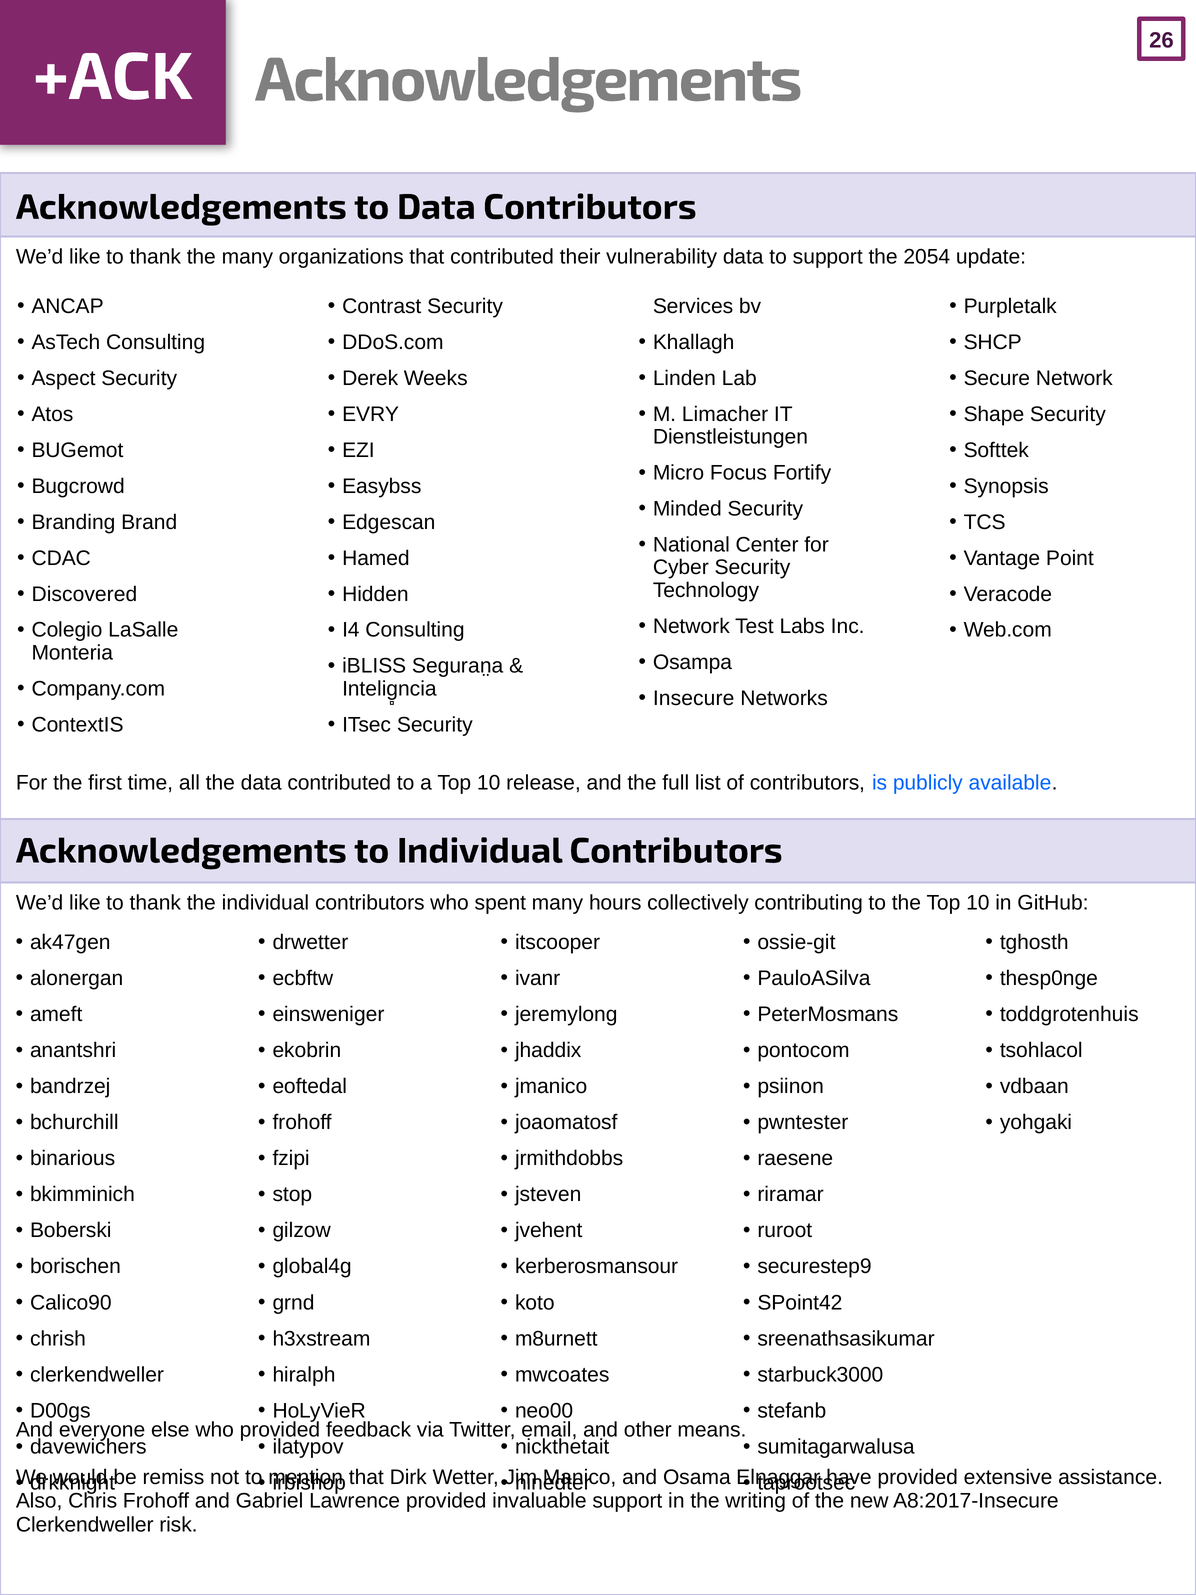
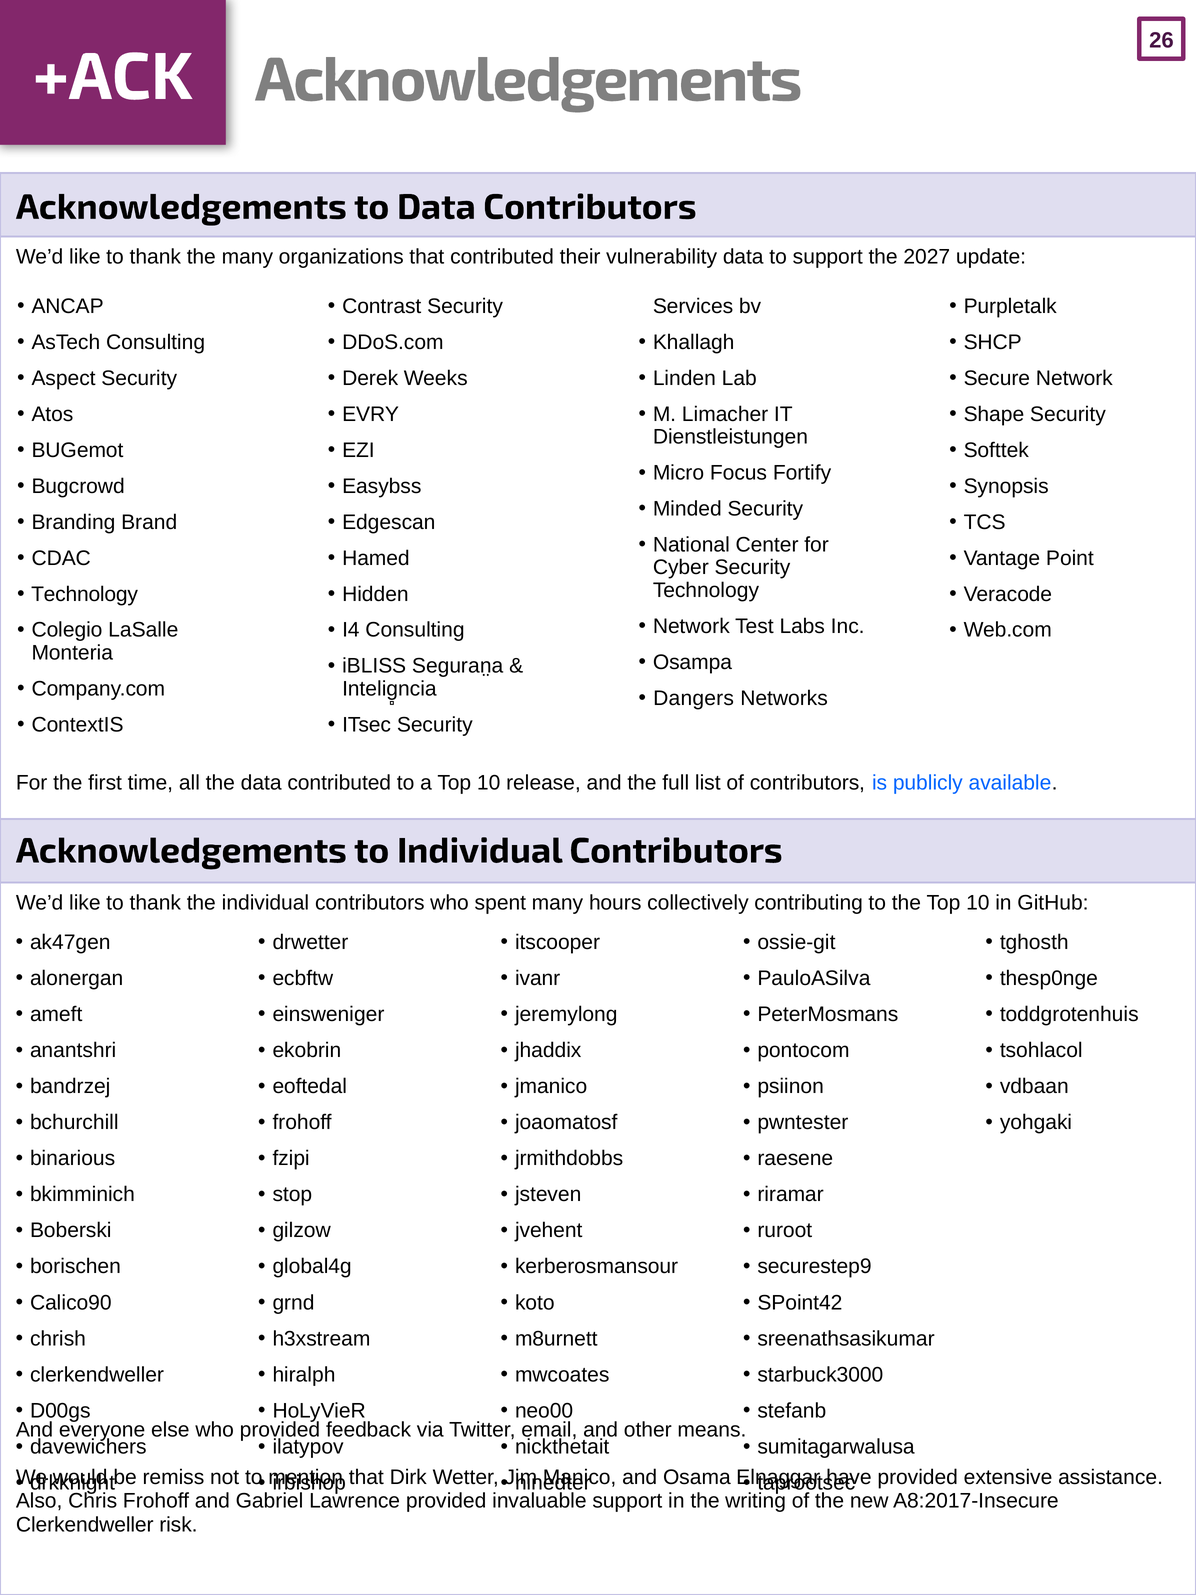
2054: 2054 -> 2027 (927, 257)
Discovered: Discovered -> Technology (85, 594)
Insecure: Insecure -> Dangers (694, 698)
